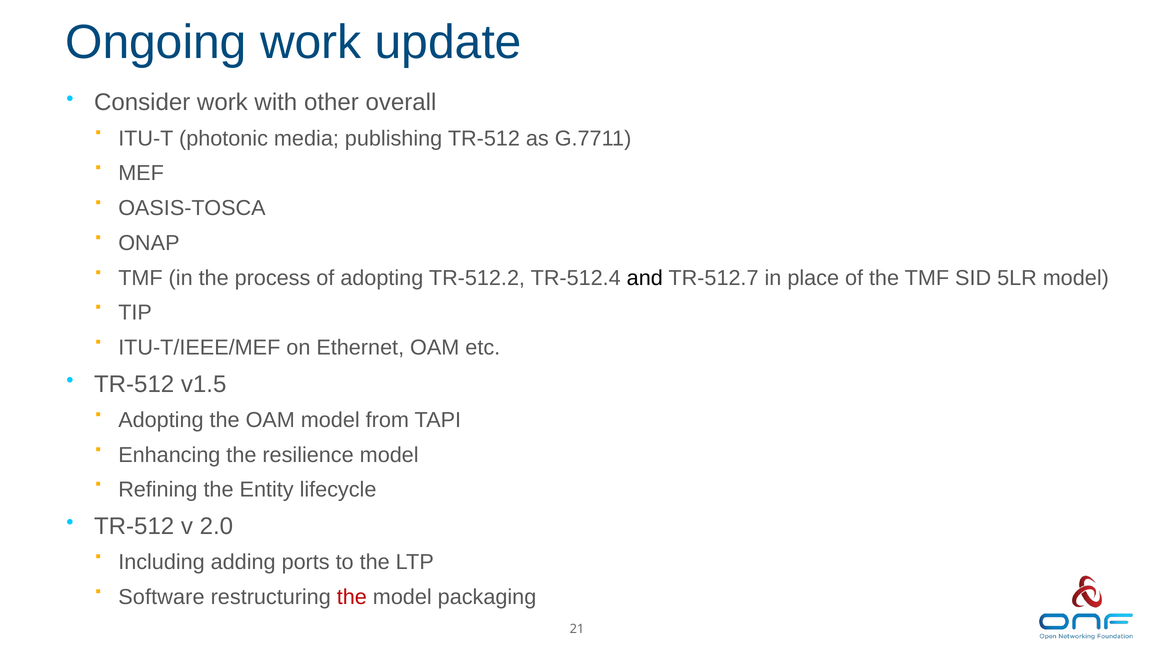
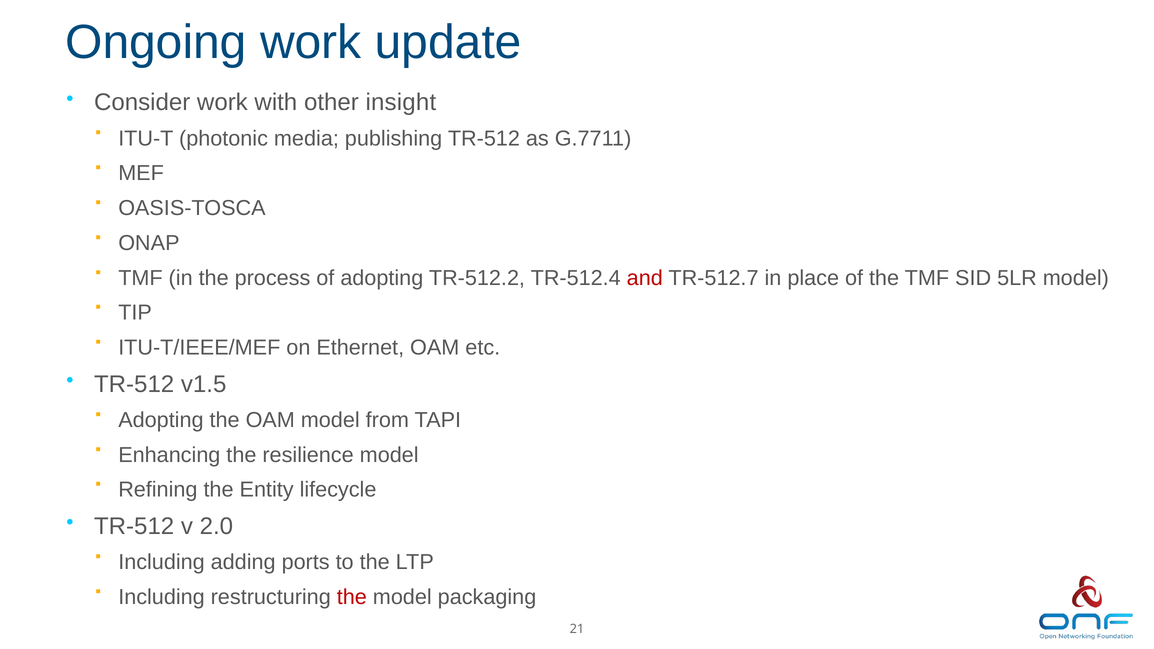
overall: overall -> insight (401, 103)
and colour: black -> red (645, 278)
Software: Software -> Including (162, 597)
